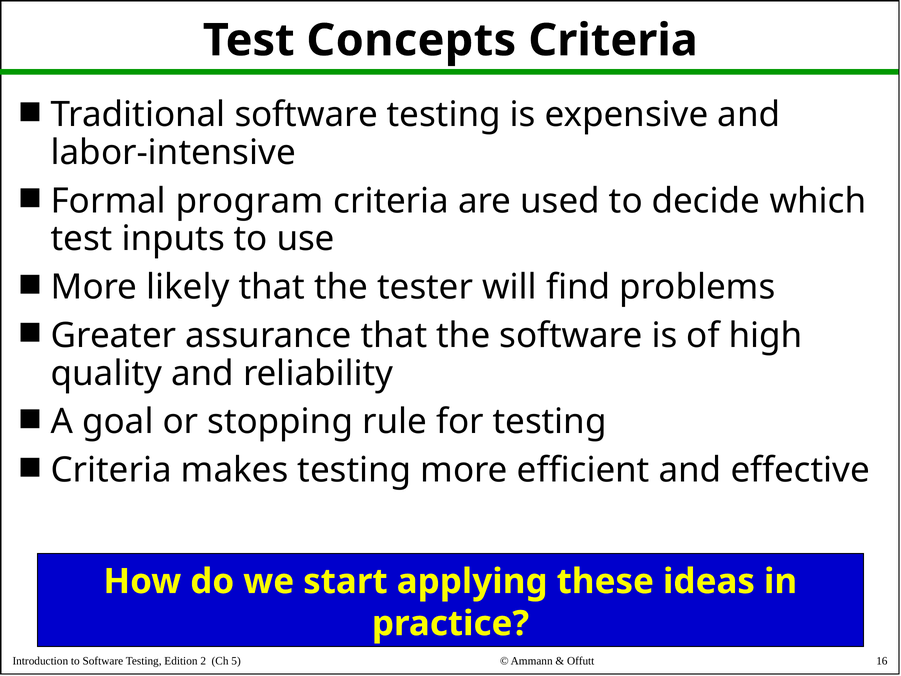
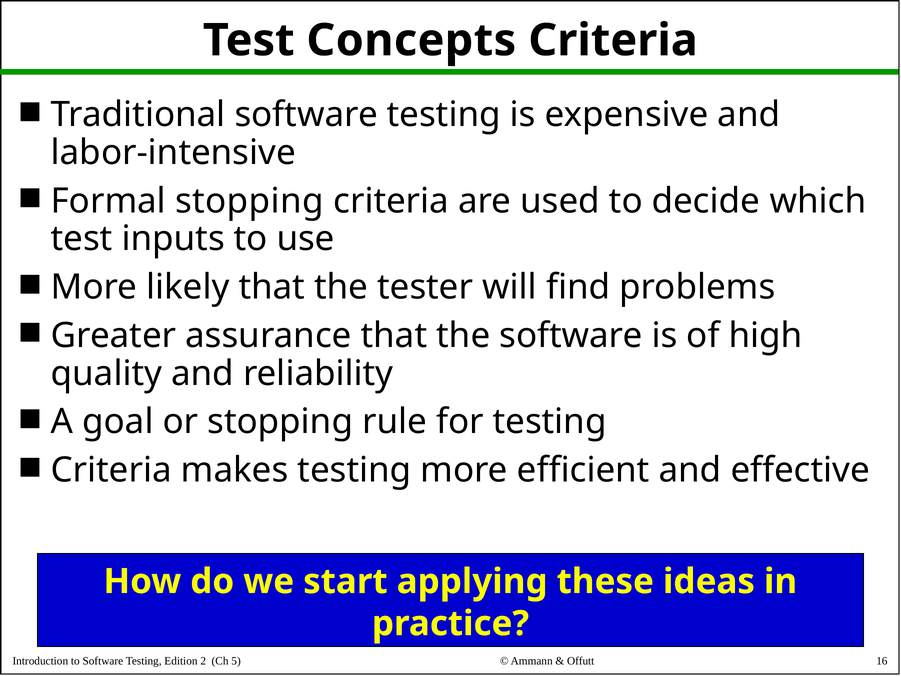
Formal program: program -> stopping (249, 201)
